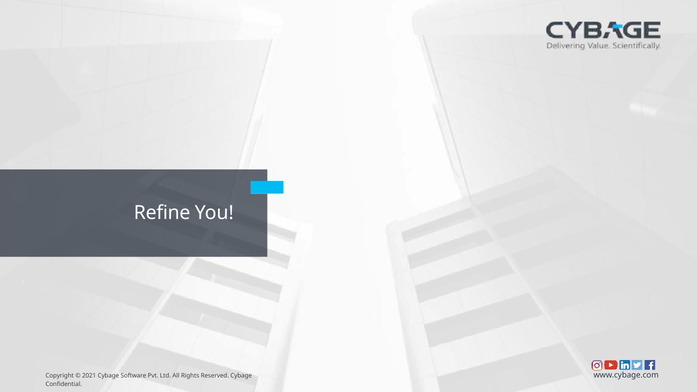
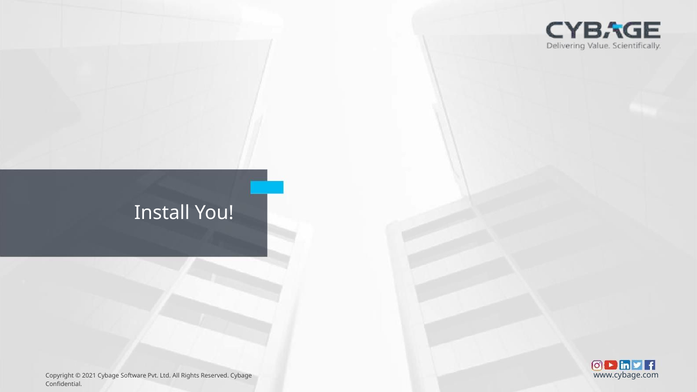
Refine: Refine -> Install (162, 213)
